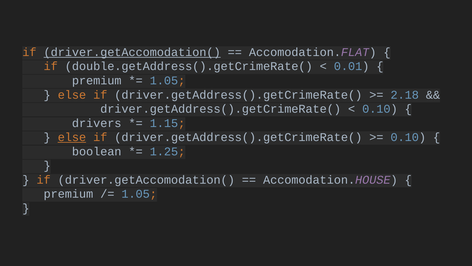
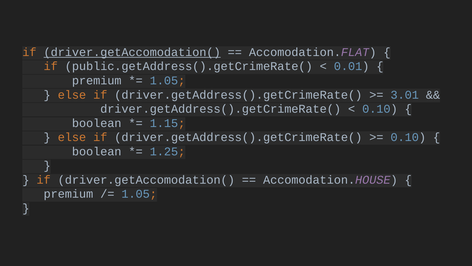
double.getAddress().getCrimeRate(: double.getAddress().getCrimeRate( -> public.getAddress().getCrimeRate( (189, 66)
2.18: 2.18 -> 3.01 (405, 95)
drivers: drivers -> boolean (97, 123)
else underline: present -> none (72, 137)
